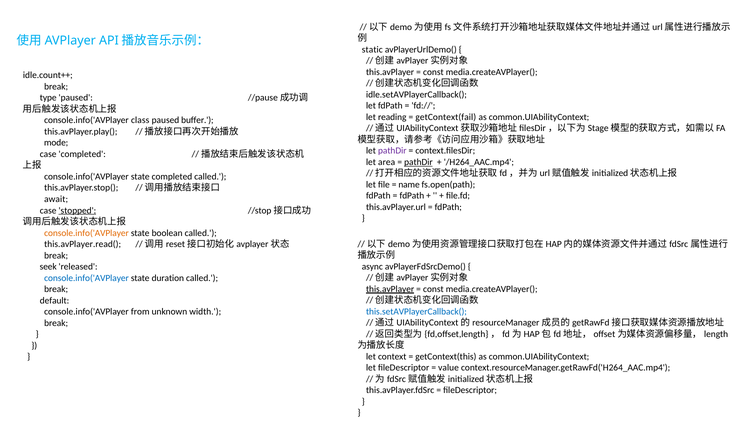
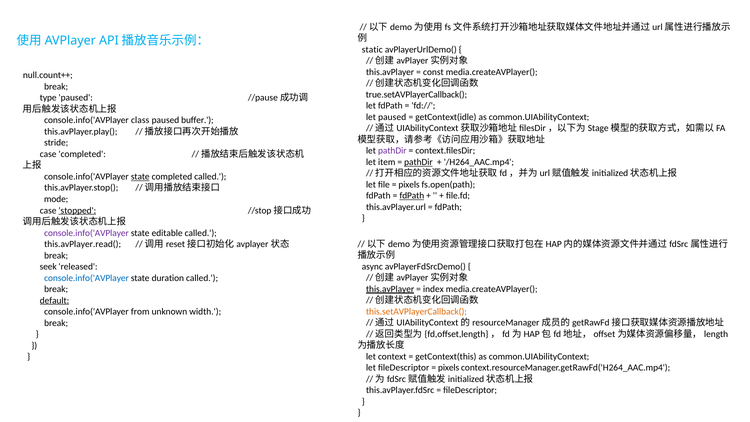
idle.count++: idle.count++ -> null.count++ (48, 75)
idle.setAVPlayerCallback(: idle.setAVPlayerCallback( -> true.setAVPlayerCallback( (416, 95)
let reading: reading -> paused (392, 117)
getContext(fail: getContext(fail -> getContext(idle (446, 117)
mode: mode -> stride (56, 143)
area: area -> item (387, 162)
state underline: none -> present (140, 177)
name: name -> pixels (409, 185)
fdPath underline: none -> present (412, 196)
await: await -> mode (56, 199)
console.info('AVPlayer colour: orange -> purple (86, 233)
boolean: boolean -> editable (167, 233)
const: const -> index (433, 289)
default underline: none -> present (55, 300)
this.setAVPlayerCallback( colour: blue -> orange (416, 311)
value: value -> pixels (449, 368)
